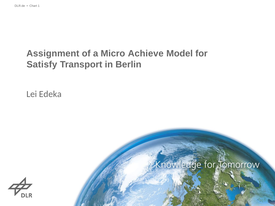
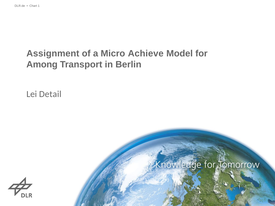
Satisfy: Satisfy -> Among (42, 64)
Edeka: Edeka -> Detail (50, 94)
